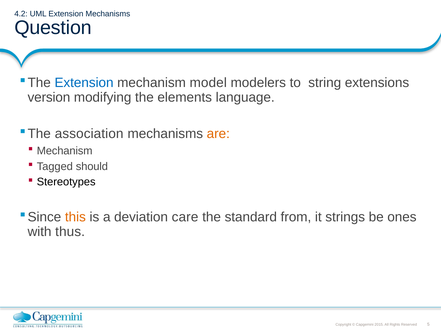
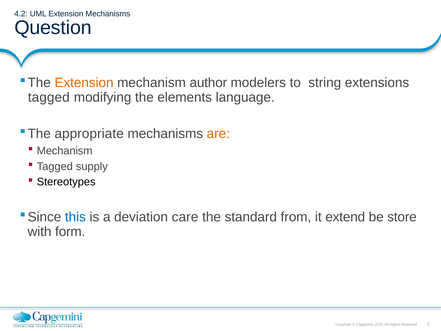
Extension colour: blue -> orange (84, 83)
model: model -> author (208, 83)
version: version -> tagged (49, 97)
association: association -> appropriate (89, 134)
should: should -> supply (92, 166)
this colour: orange -> blue (75, 217)
strings: strings -> extend (345, 217)
ones: ones -> store (402, 217)
thus: thus -> form (70, 232)
